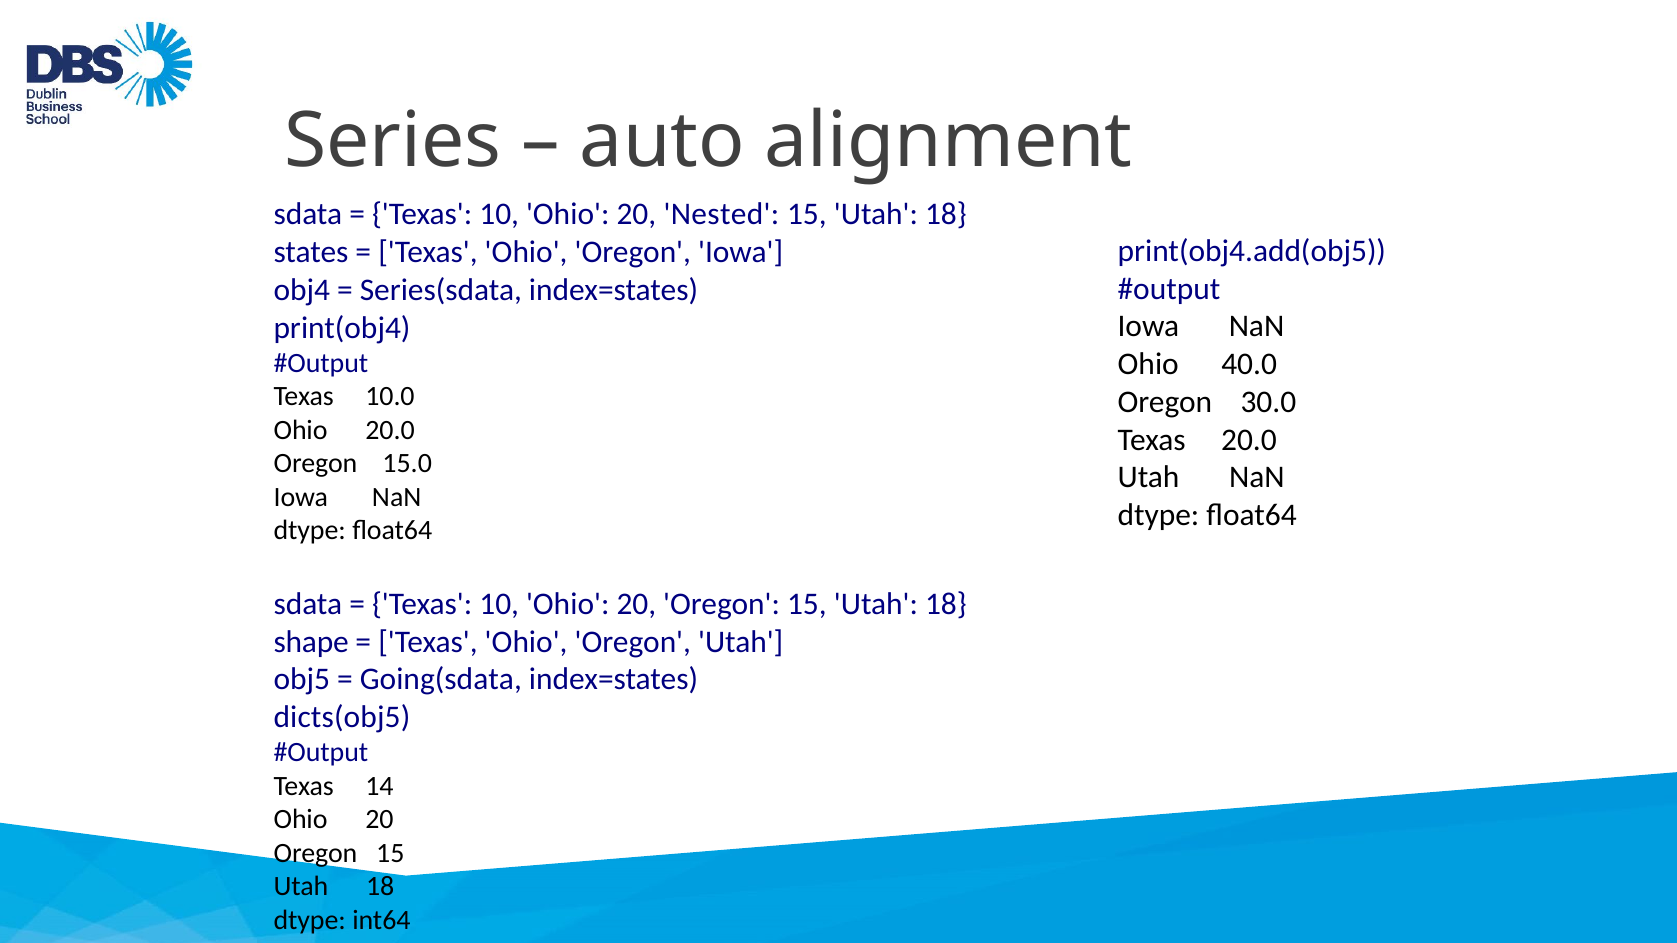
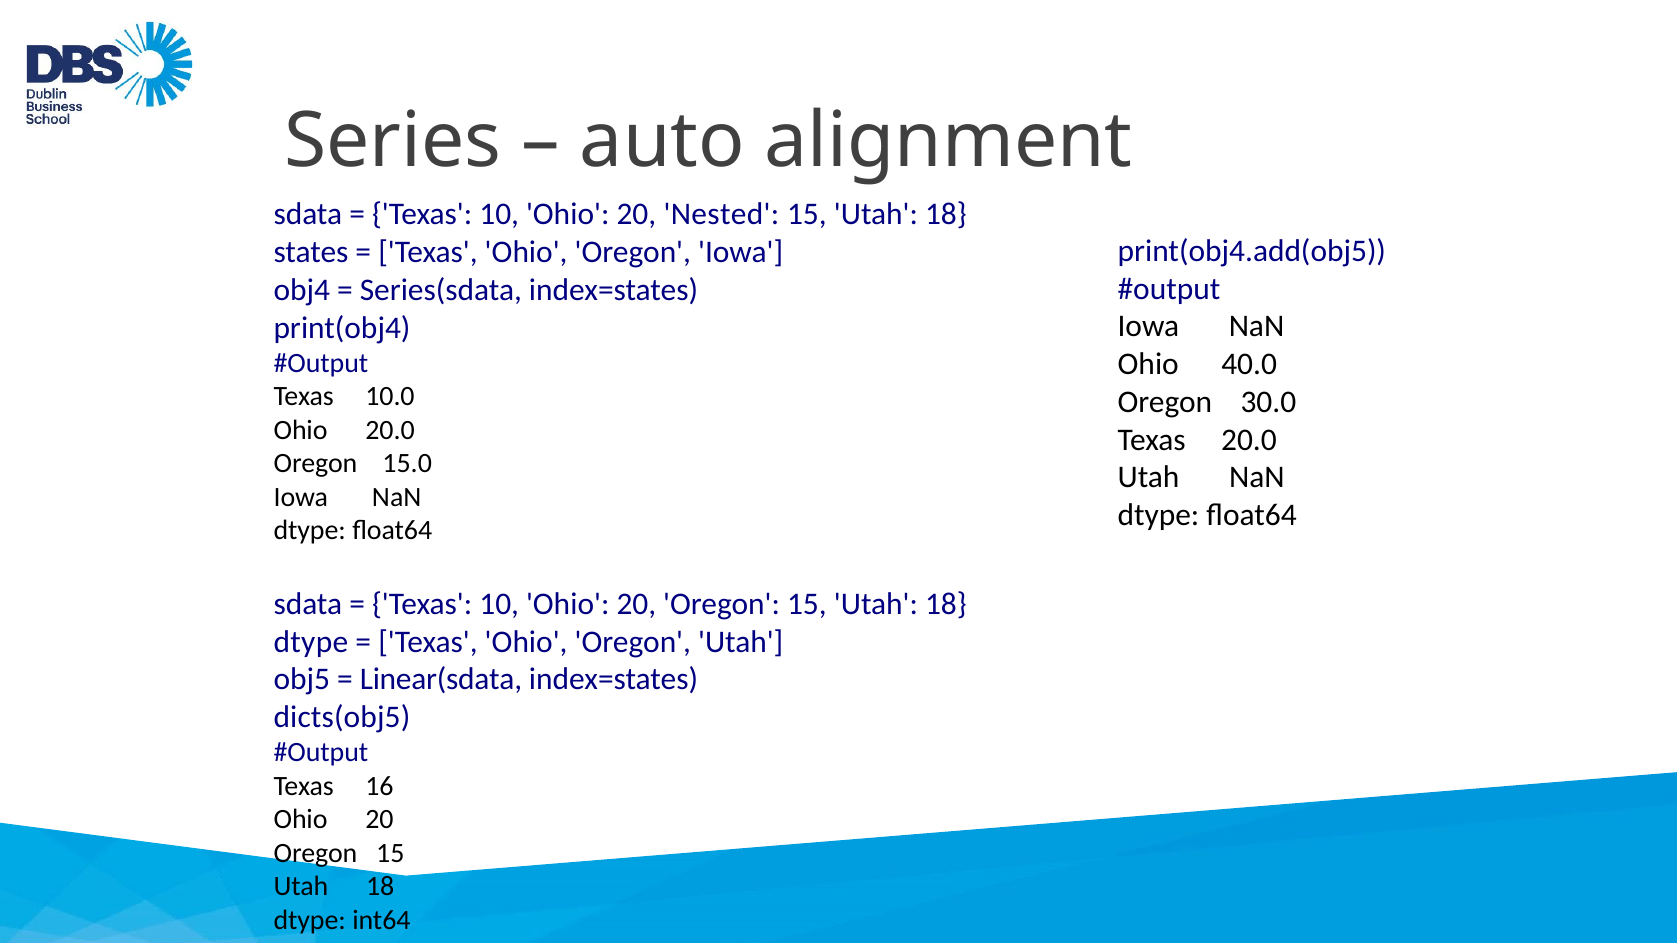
shape: shape -> dtype (311, 642)
Going(sdata: Going(sdata -> Linear(sdata (441, 680)
14: 14 -> 16 (379, 786)
